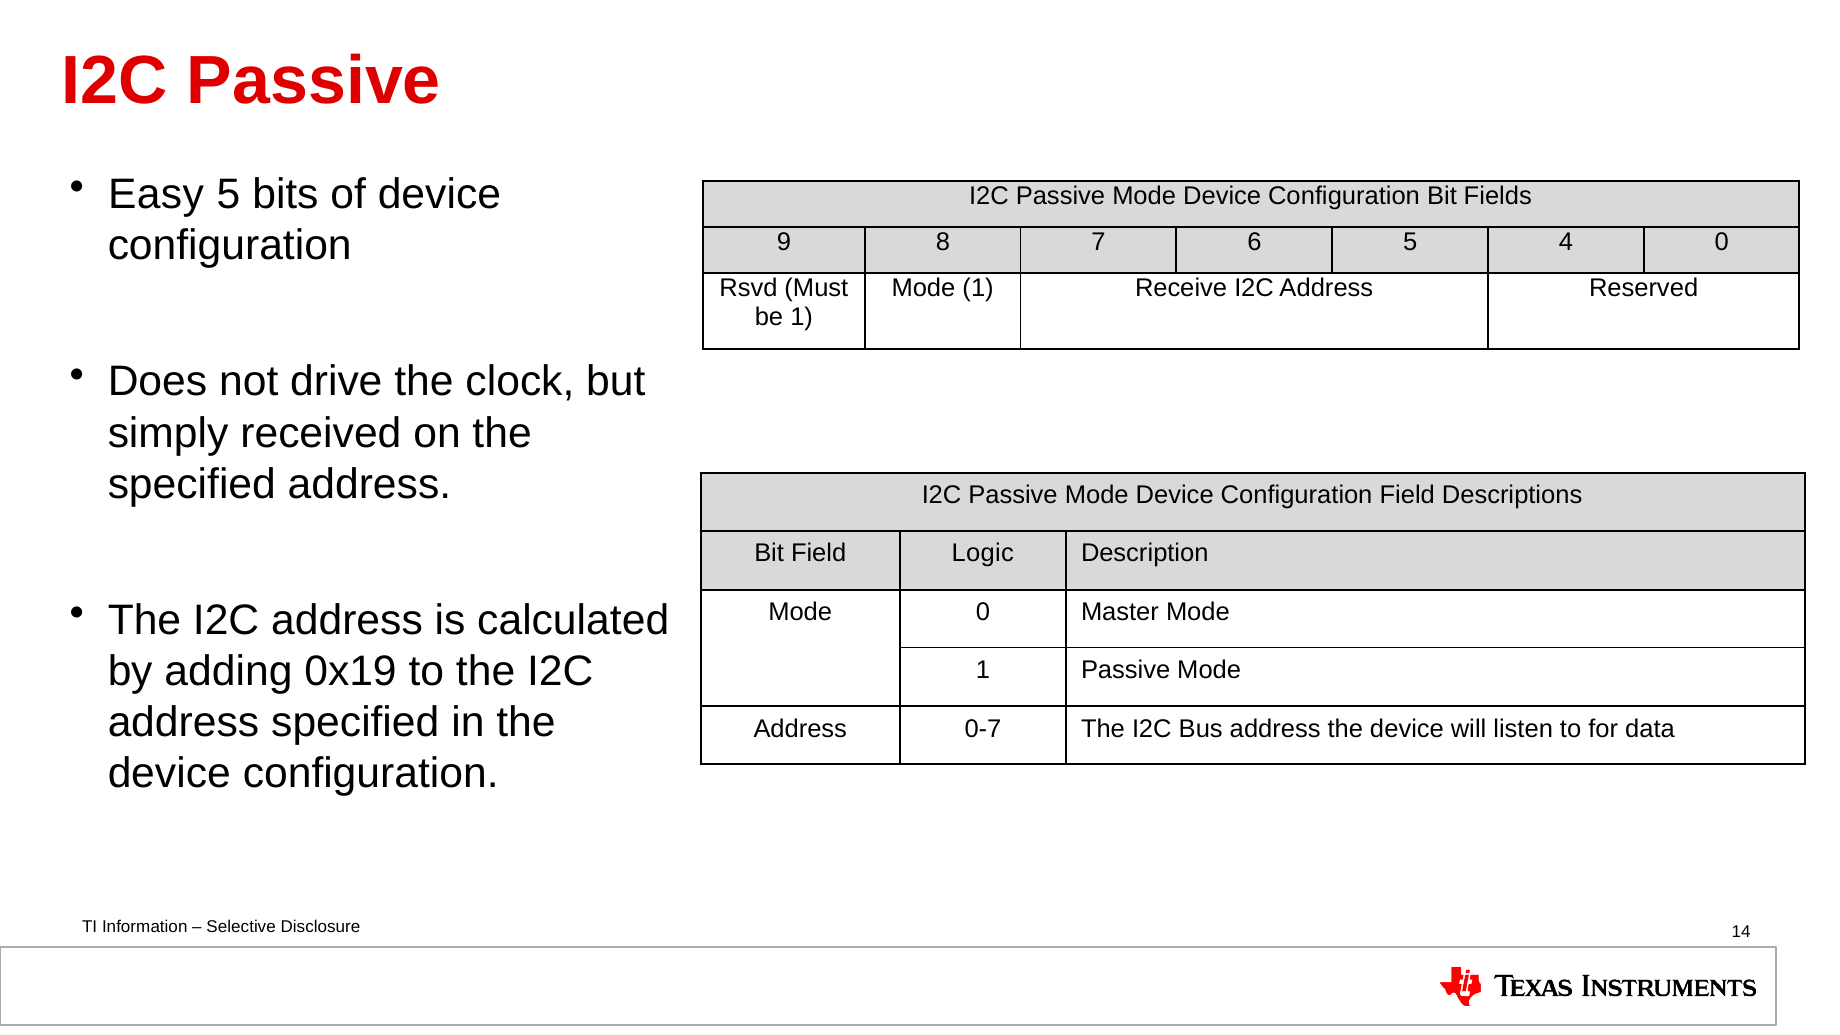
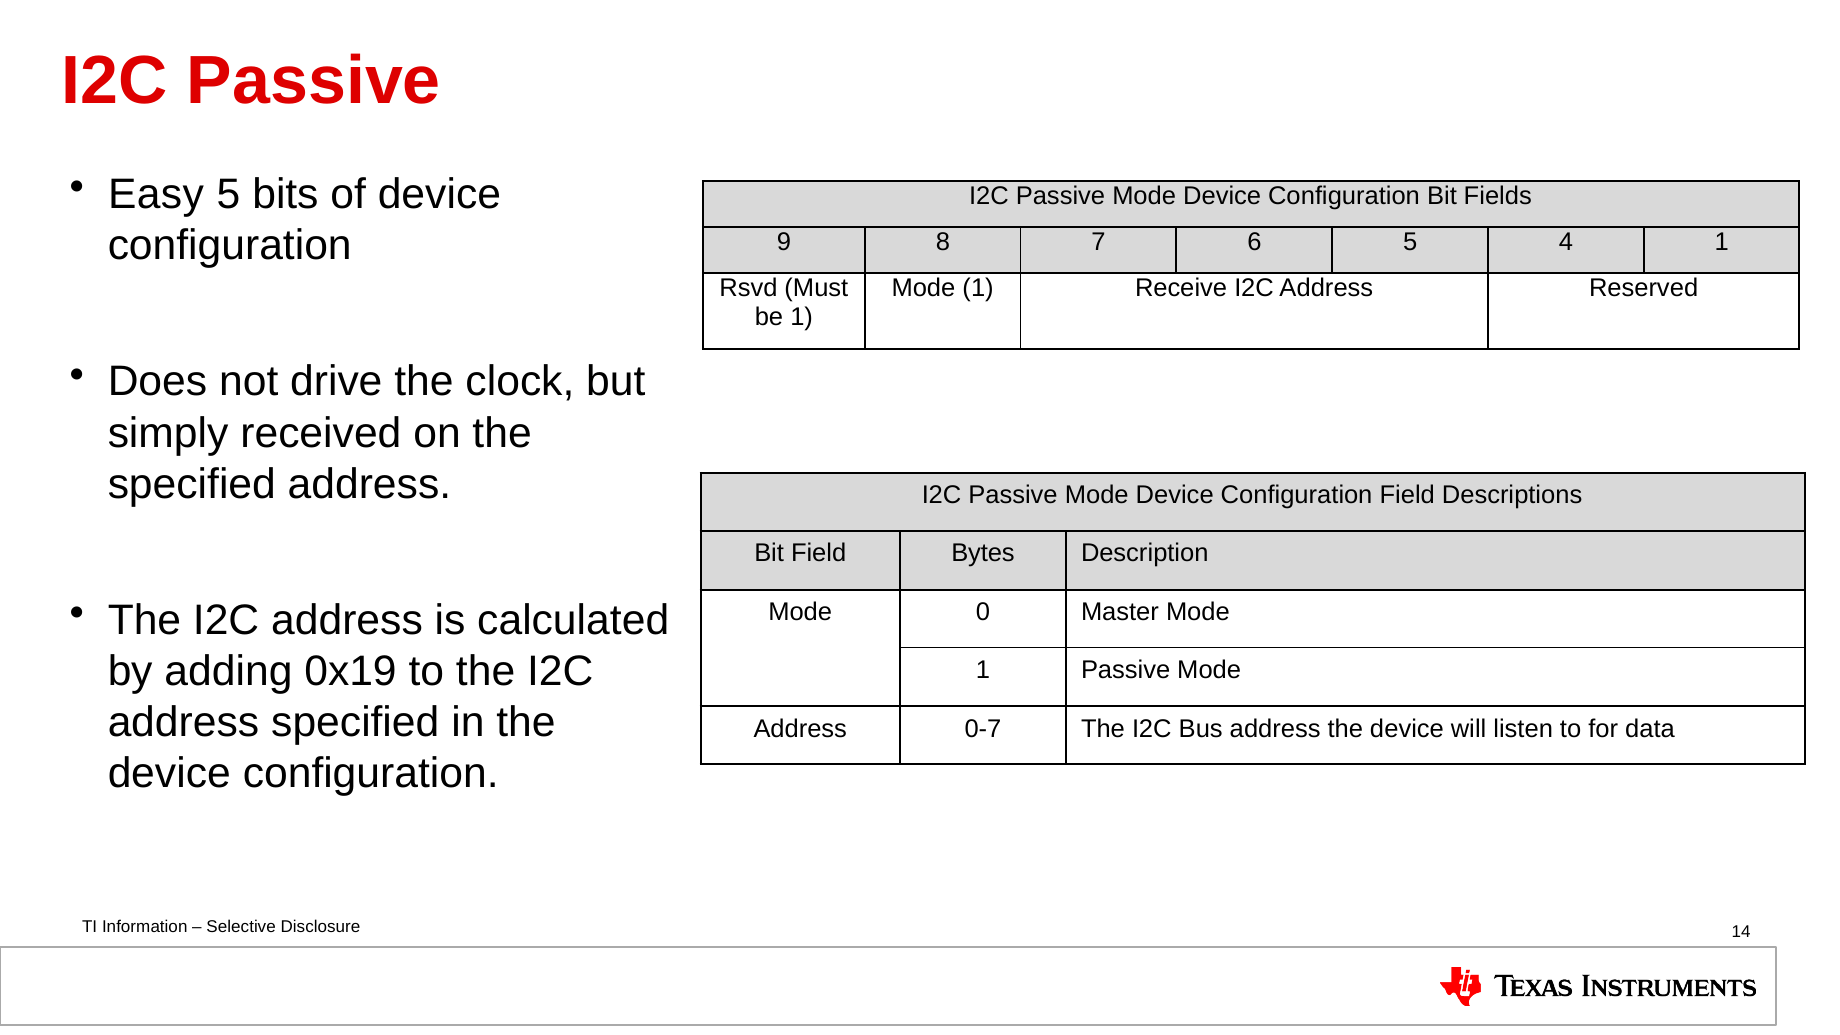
4 0: 0 -> 1 (1722, 242)
Logic: Logic -> Bytes (983, 554)
